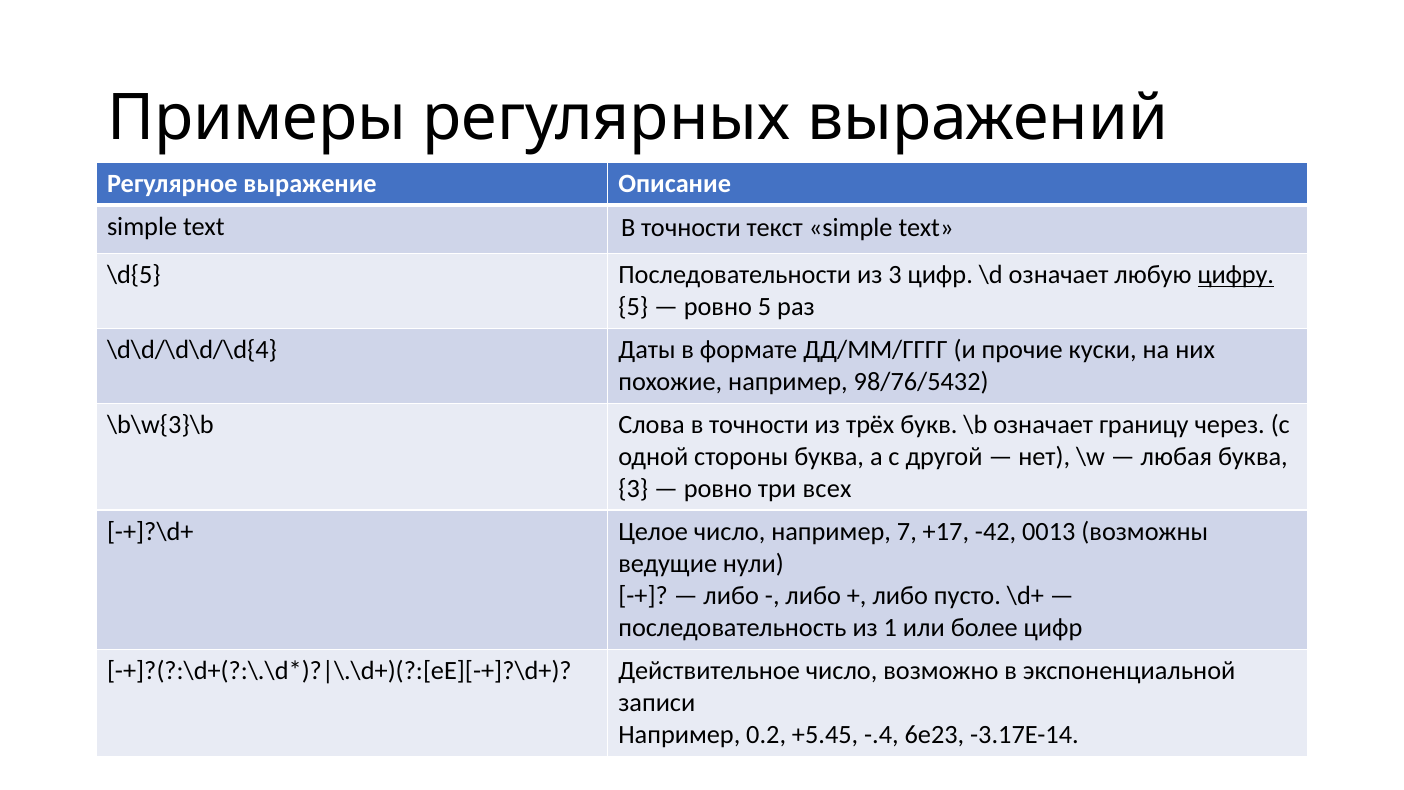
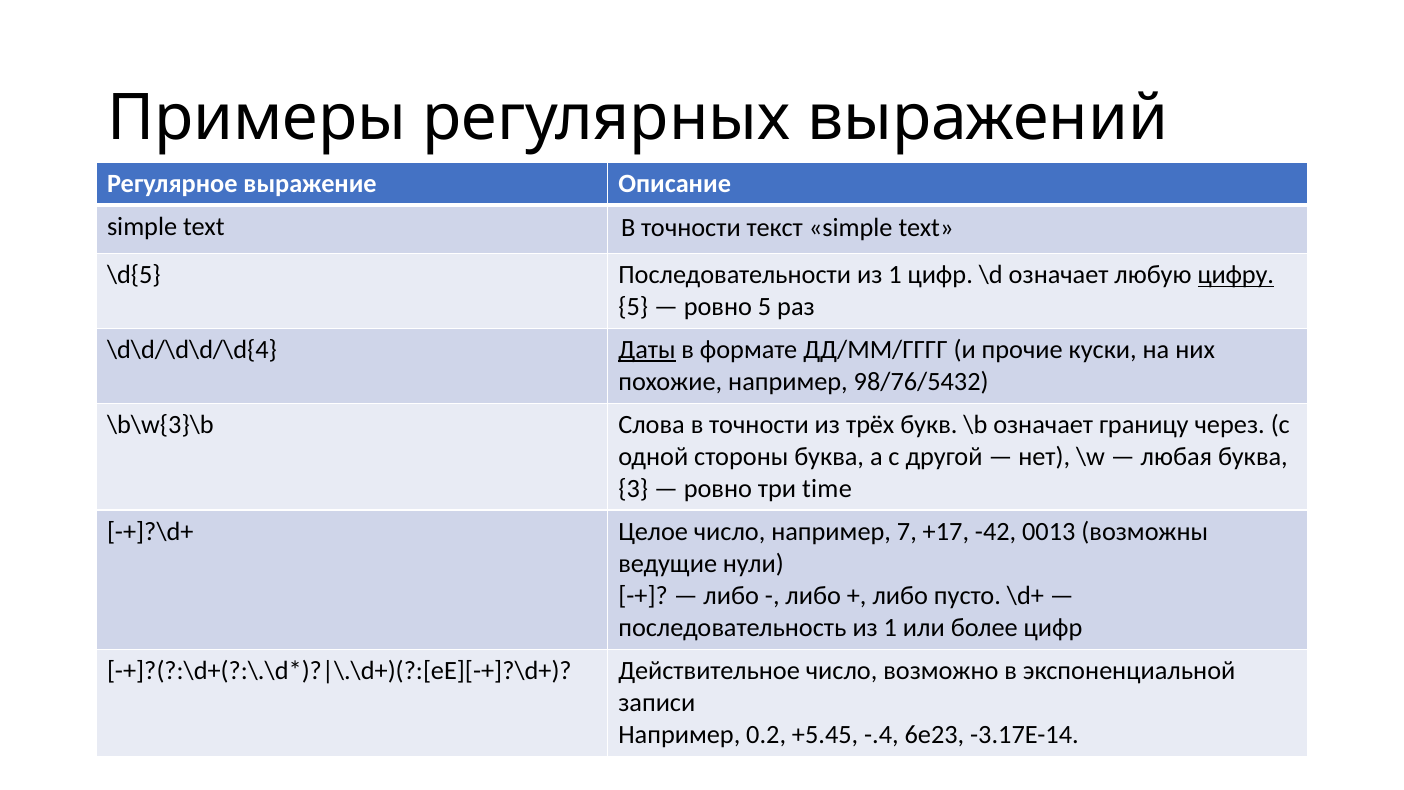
Последовательности из 3: 3 -> 1 (895, 275)
Даты underline: none -> present (647, 350)
всех: всех -> time (827, 489)
